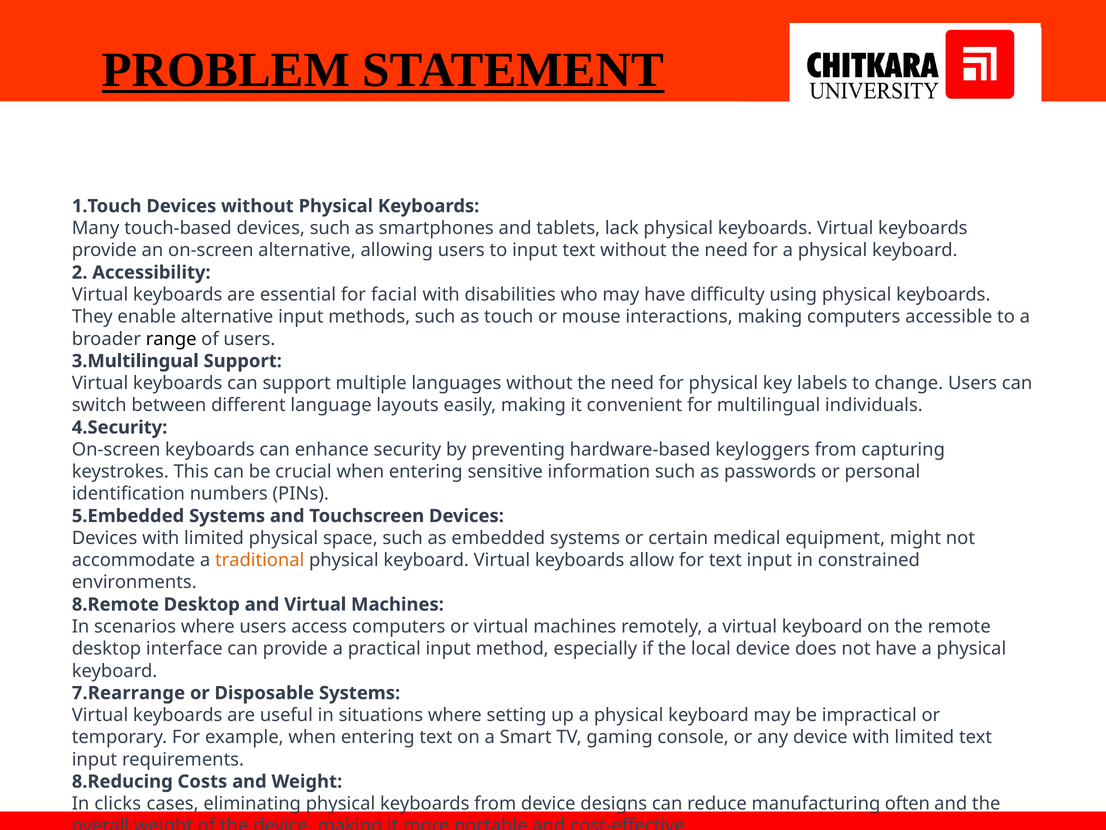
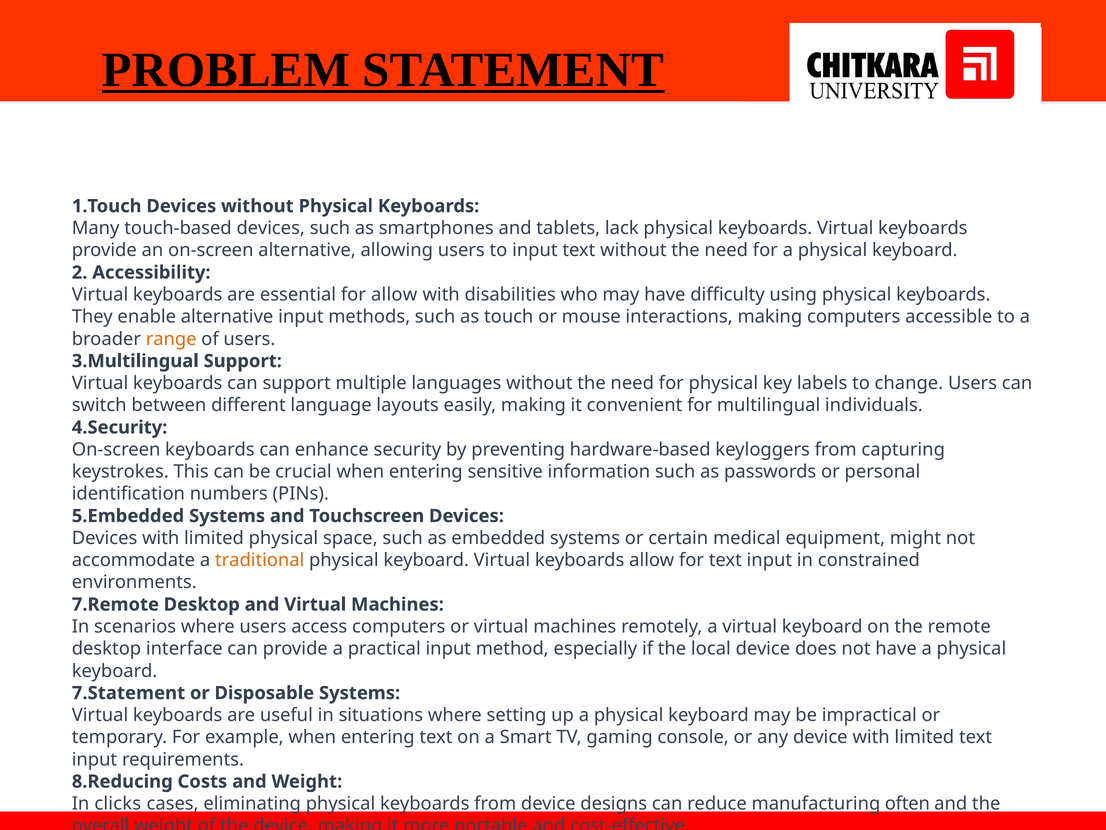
for facial: facial -> allow (394, 295)
range colour: black -> orange (171, 339)
8.Remote: 8.Remote -> 7.Remote (115, 604)
7.Rearrange: 7.Rearrange -> 7.Statement (128, 693)
